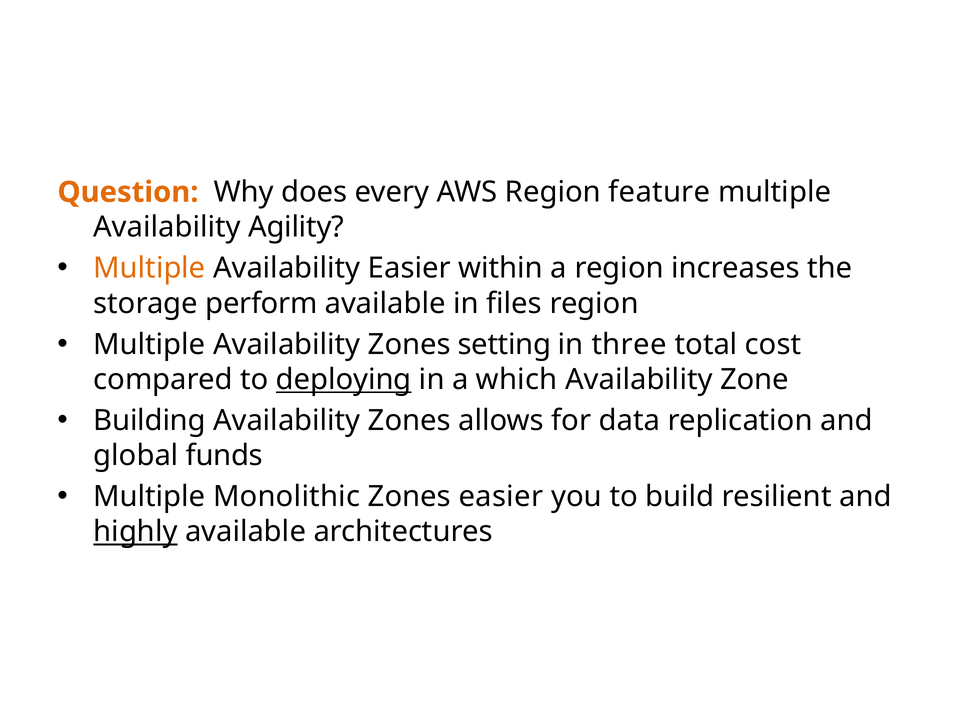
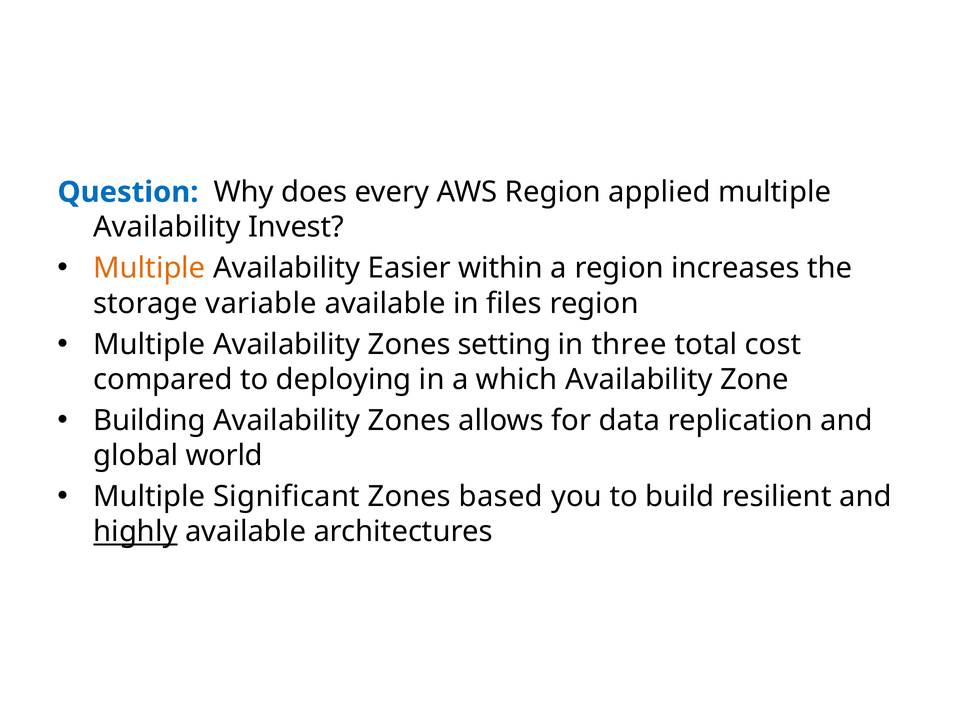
Question colour: orange -> blue (128, 192)
feature: feature -> applied (659, 192)
Agility: Agility -> Invest (296, 227)
perform: perform -> variable (261, 303)
deploying underline: present -> none (344, 379)
funds: funds -> world (224, 455)
Monolithic: Monolithic -> Significant (287, 496)
Zones easier: easier -> based (501, 496)
